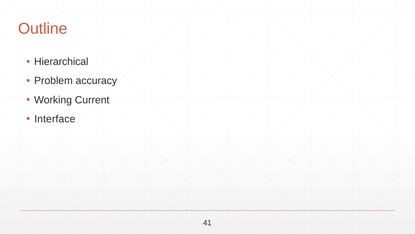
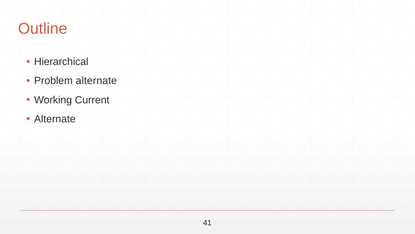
Problem accuracy: accuracy -> alternate (96, 81)
Interface: Interface -> Alternate (55, 119)
